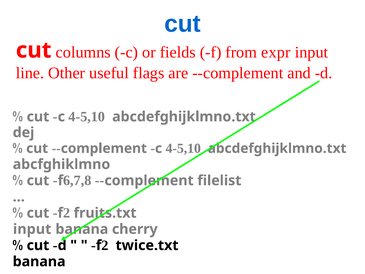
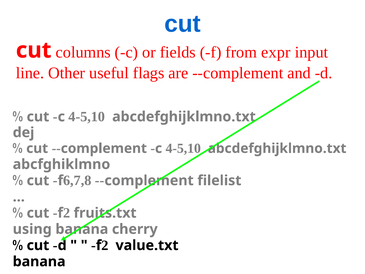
input: input -> using (32, 229)
twice.txt: twice.txt -> value.txt (147, 245)
